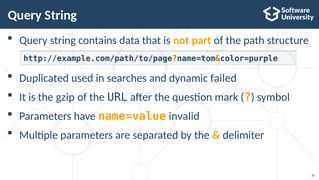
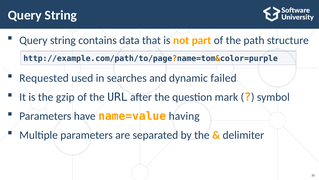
Duplicated: Duplicated -> Requested (44, 78)
invalid: invalid -> having (184, 116)
